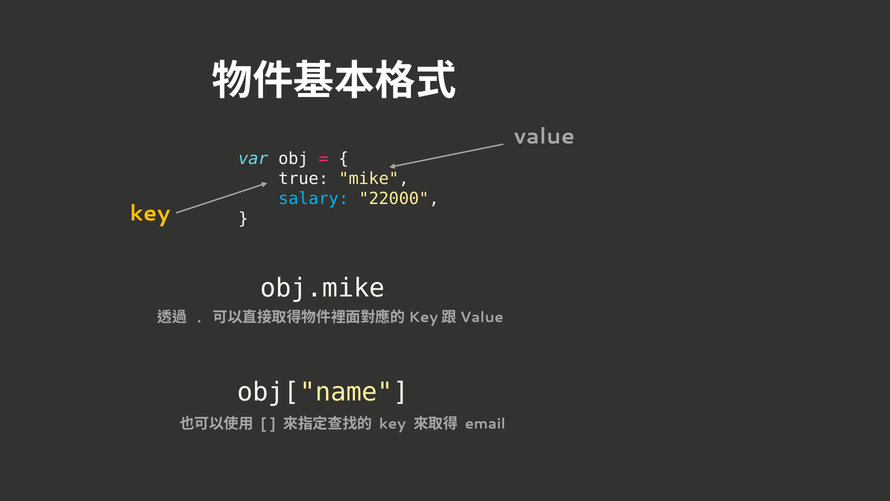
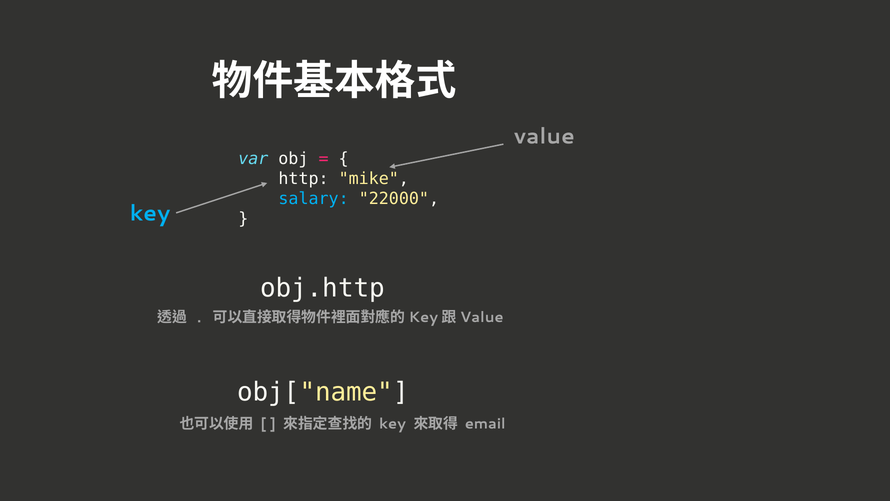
true: true -> http (304, 179)
key colour: yellow -> light blue (150, 213)
obj.mike: obj.mike -> obj.http (322, 288)
